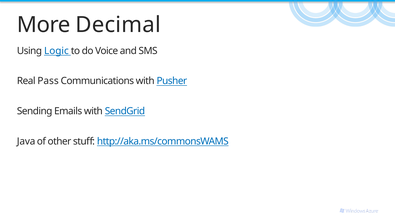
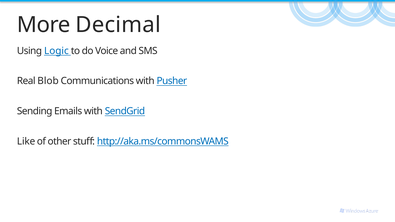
Pass: Pass -> Blob (48, 81)
Java: Java -> Like (26, 142)
